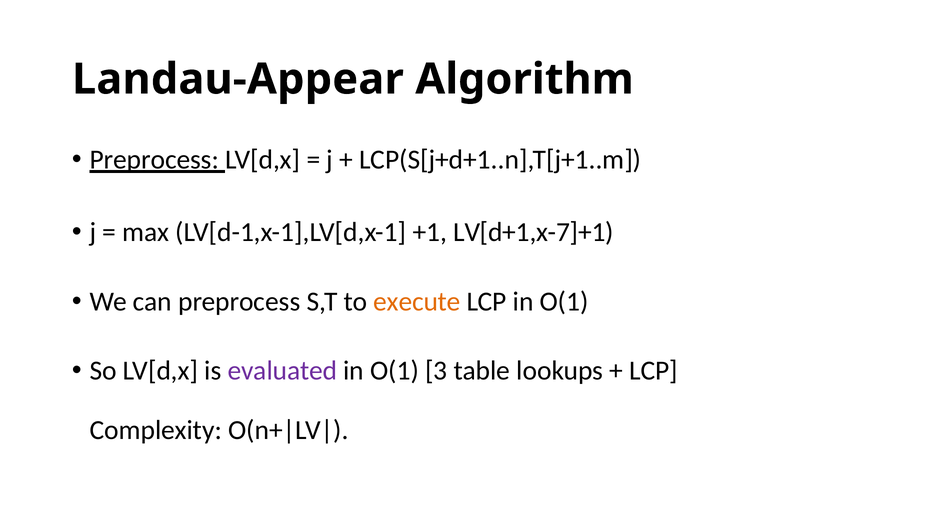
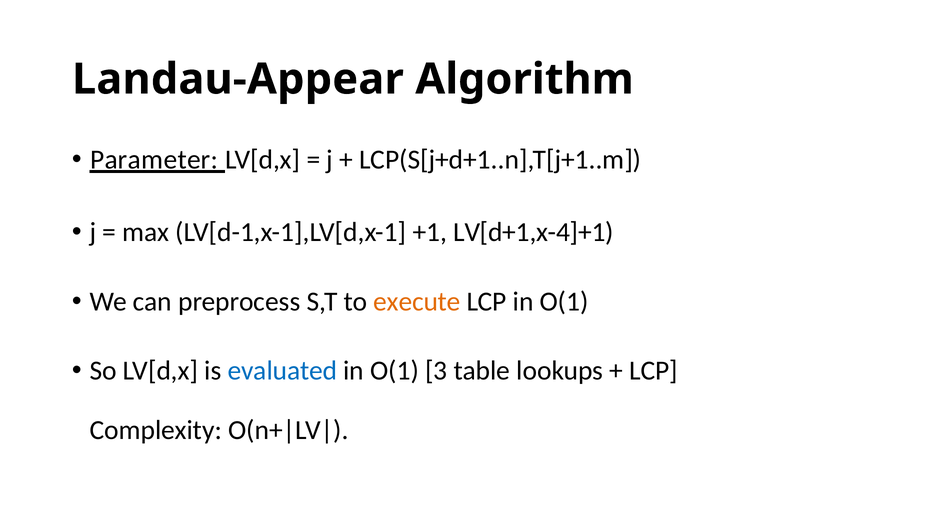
Preprocess: Preprocess -> Parameter (154, 160)
LV[d+1,x-7]+1: LV[d+1,x-7]+1 -> LV[d+1,x-4]+1 (533, 232)
evaluated colour: purple -> blue (282, 371)
